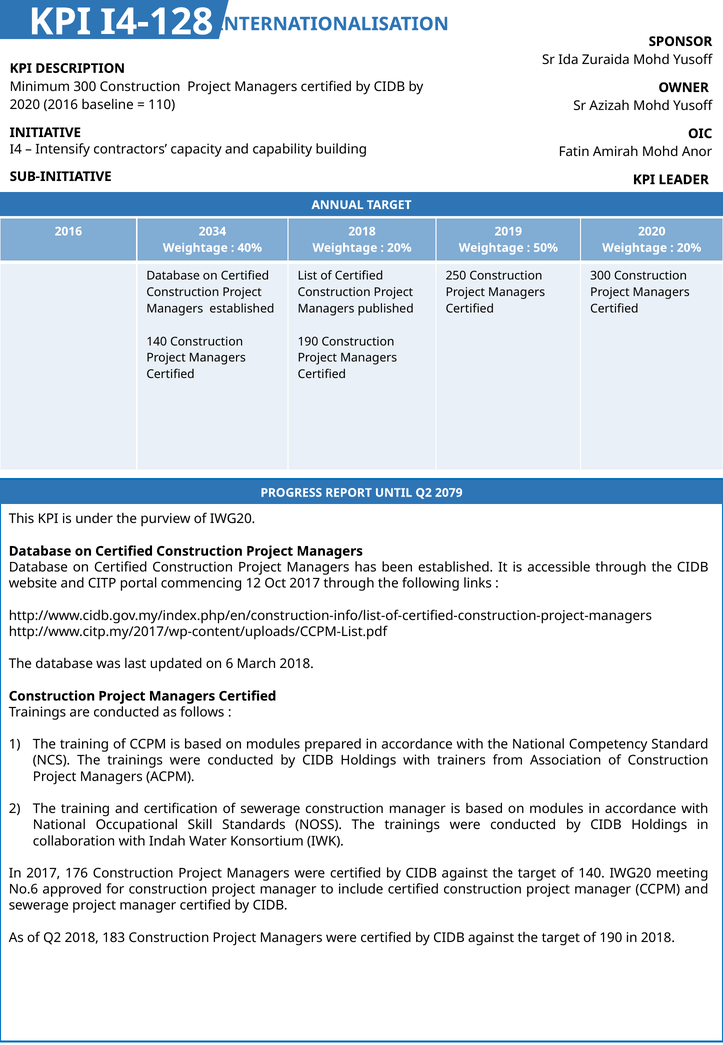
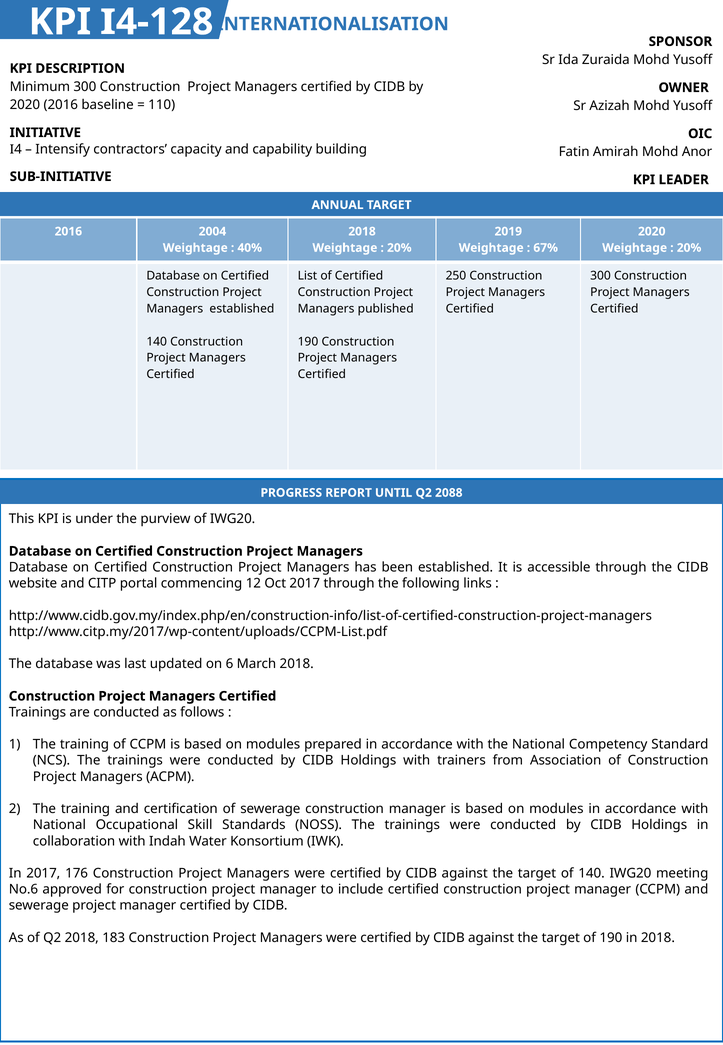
2034: 2034 -> 2004 (212, 231)
50%: 50% -> 67% (546, 248)
2079: 2079 -> 2088 (449, 492)
